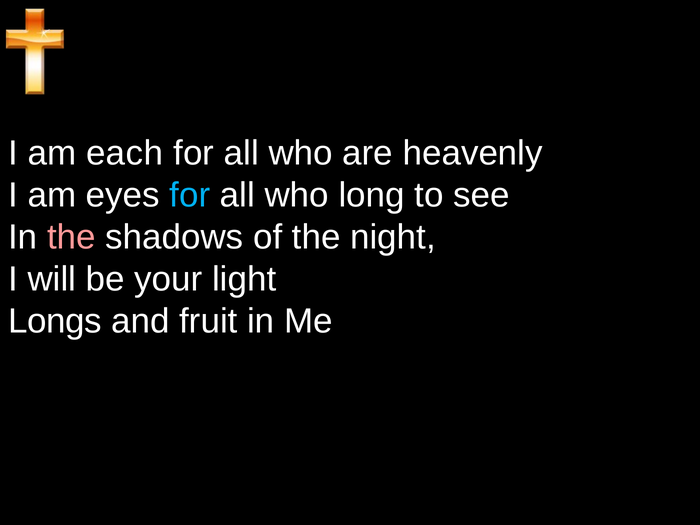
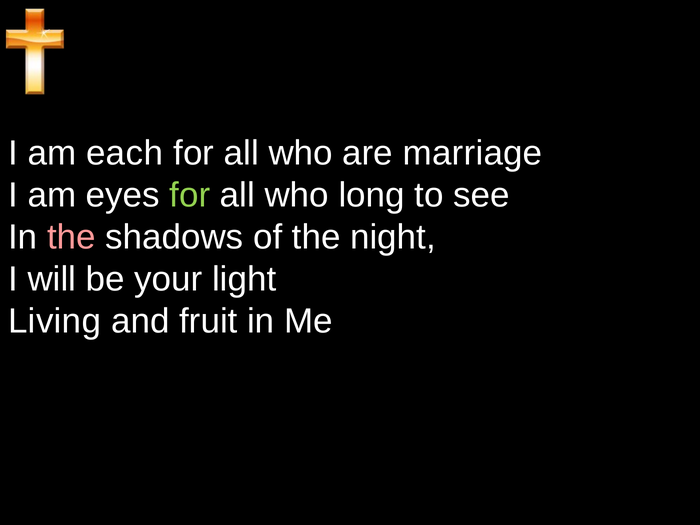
heavenly: heavenly -> marriage (473, 153)
for colour: light blue -> light green (190, 195)
Longs: Longs -> Living (55, 321)
